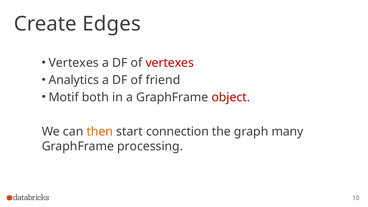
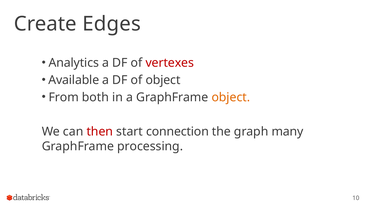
Vertexes: Vertexes -> Analytics (74, 63)
Analytics: Analytics -> Available (74, 80)
of friend: friend -> object (163, 80)
Motif: Motif -> From (64, 97)
object colour: red -> orange (231, 97)
then colour: orange -> red (100, 132)
